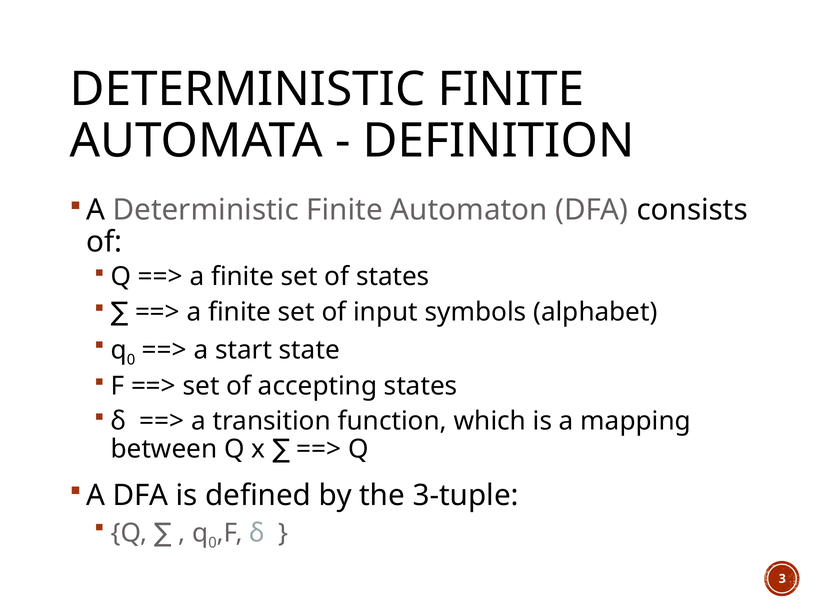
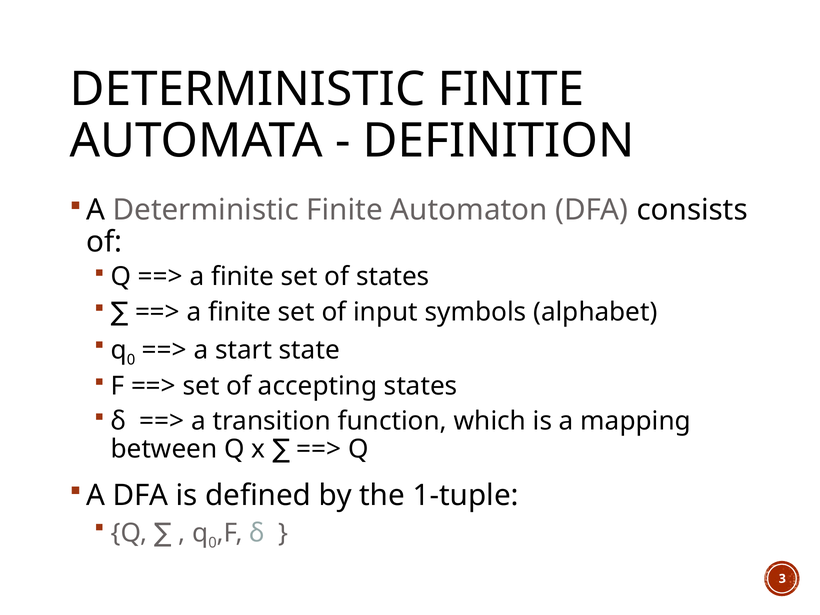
3-tuple: 3-tuple -> 1-tuple (466, 495)
